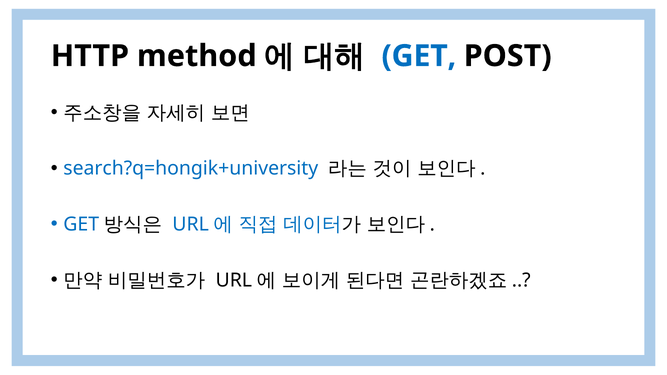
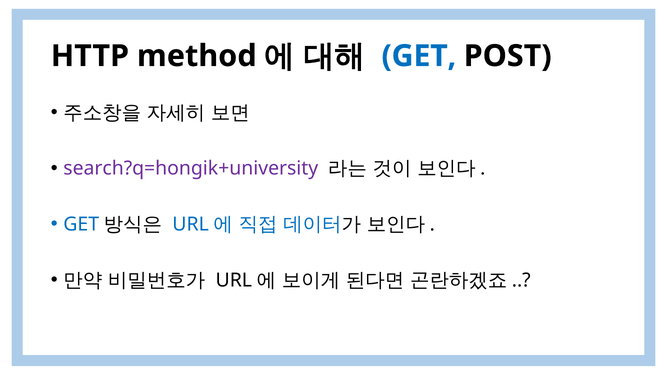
search?q=hongik+university colour: blue -> purple (191, 169)
